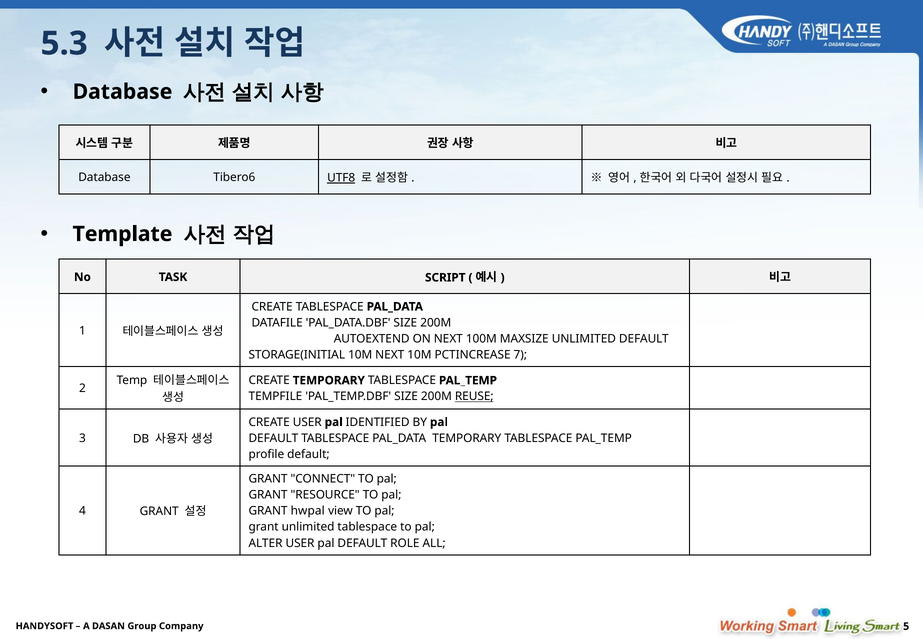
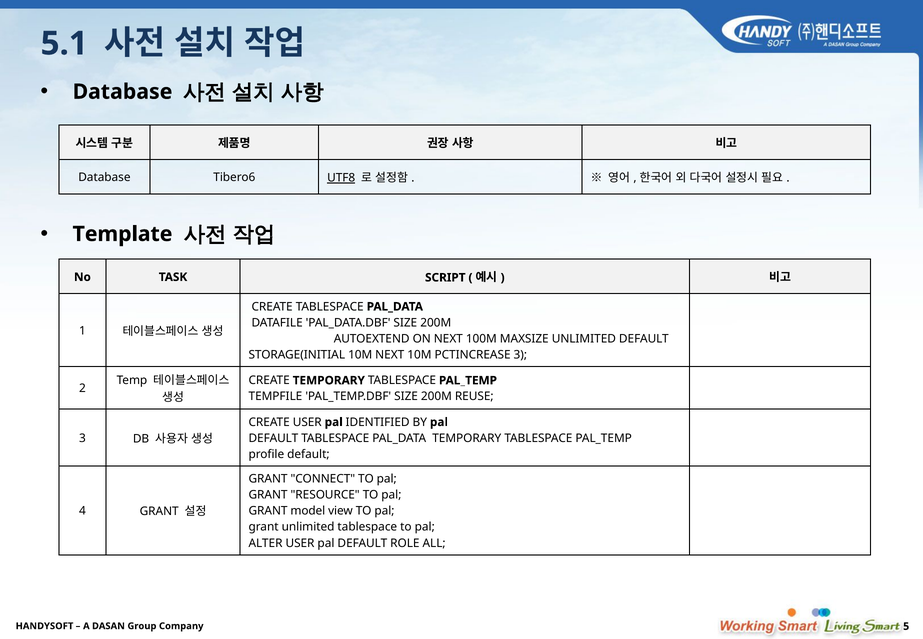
5.3: 5.3 -> 5.1 (64, 44)
PCTINCREASE 7: 7 -> 3 (520, 355)
REUSE underline: present -> none (474, 397)
hwpal: hwpal -> model (308, 511)
